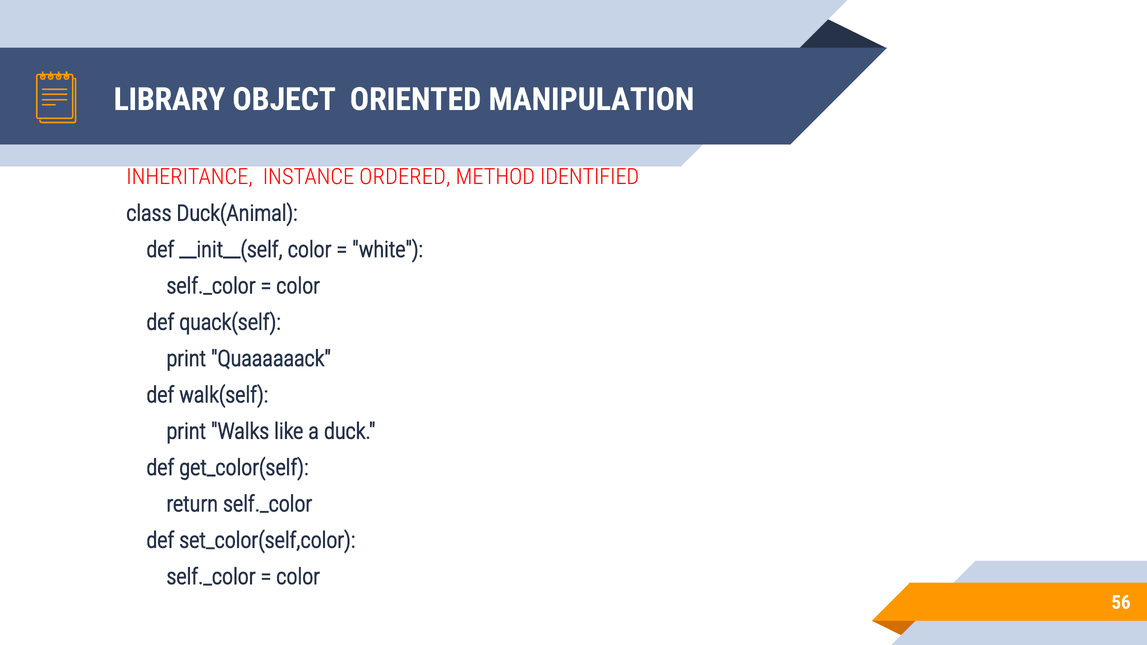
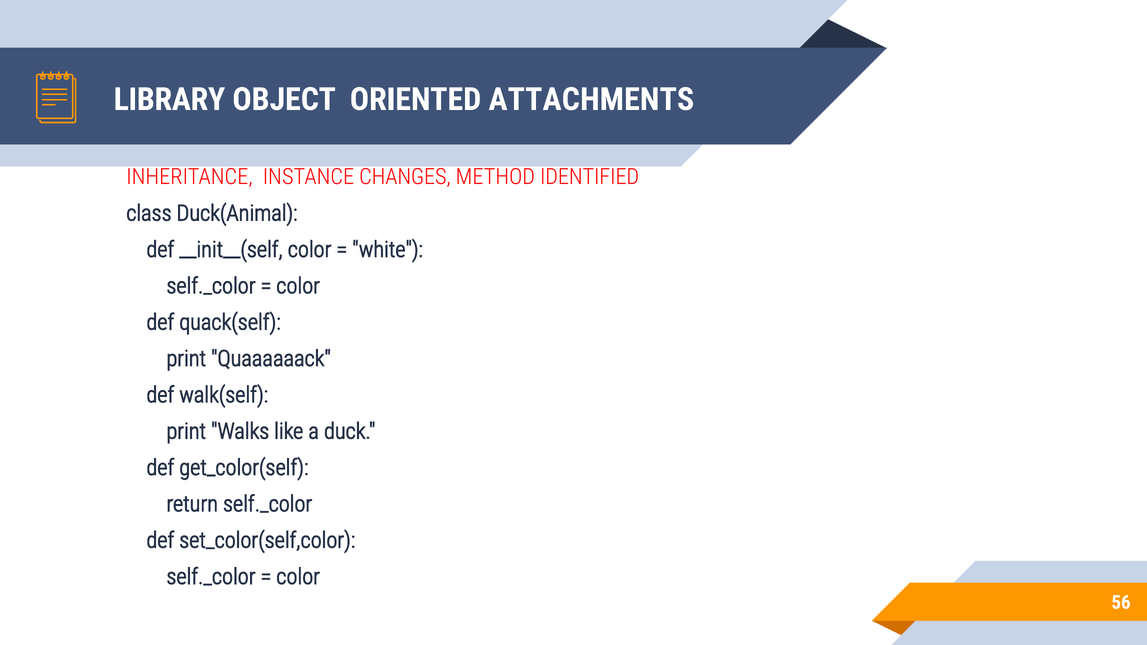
MANIPULATION: MANIPULATION -> ATTACHMENTS (591, 99)
ORDERED: ORDERED -> CHANGES (405, 177)
